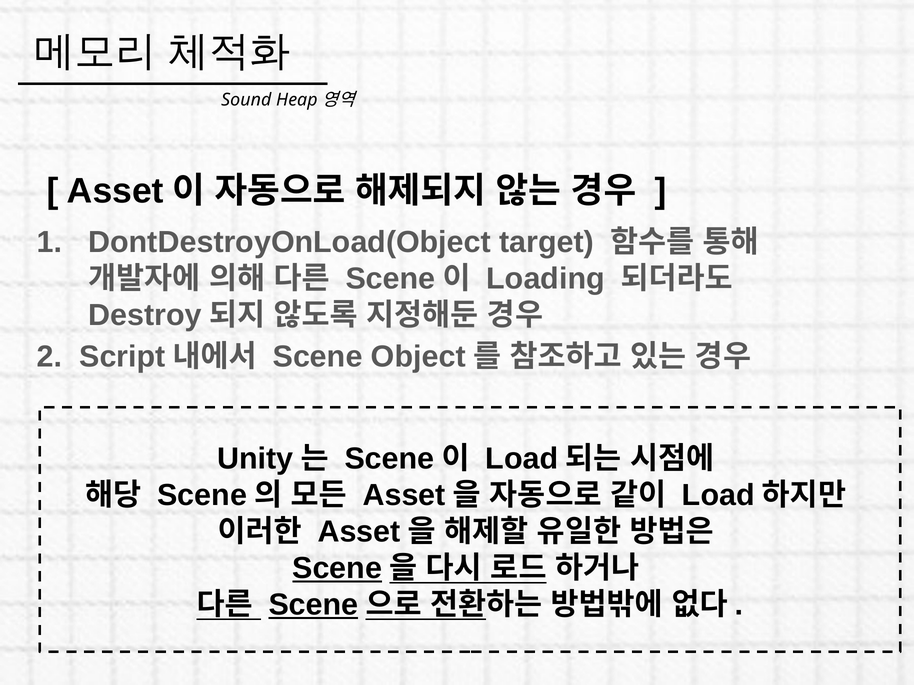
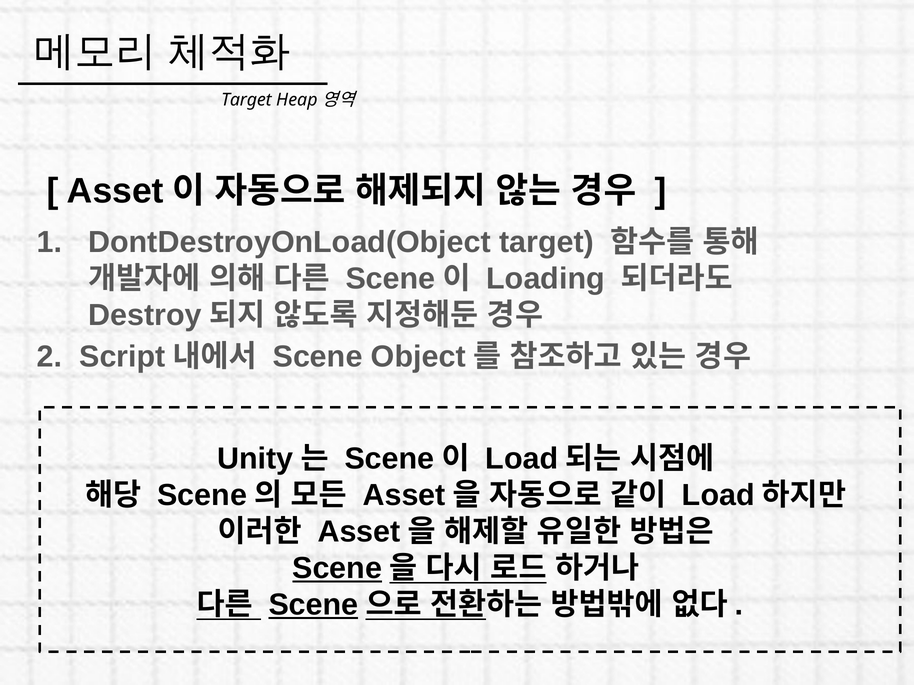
Sound: Sound -> Target (246, 100)
